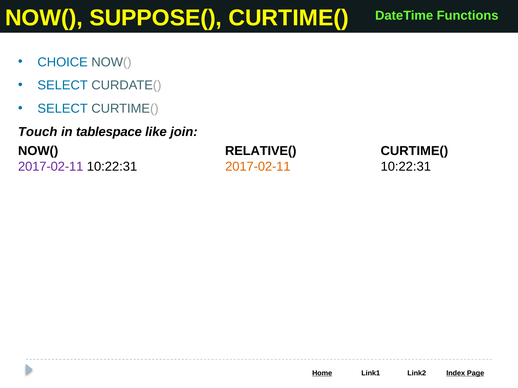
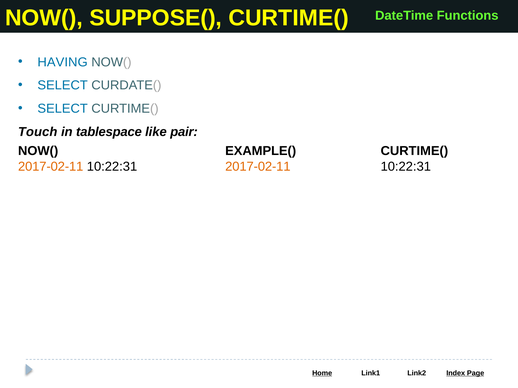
CHOICE: CHOICE -> HAVING (63, 62)
join: join -> pair (184, 132)
RELATIVE(: RELATIVE( -> EXAMPLE( (261, 151)
2017-02-11 colour: purple -> orange (51, 167)
